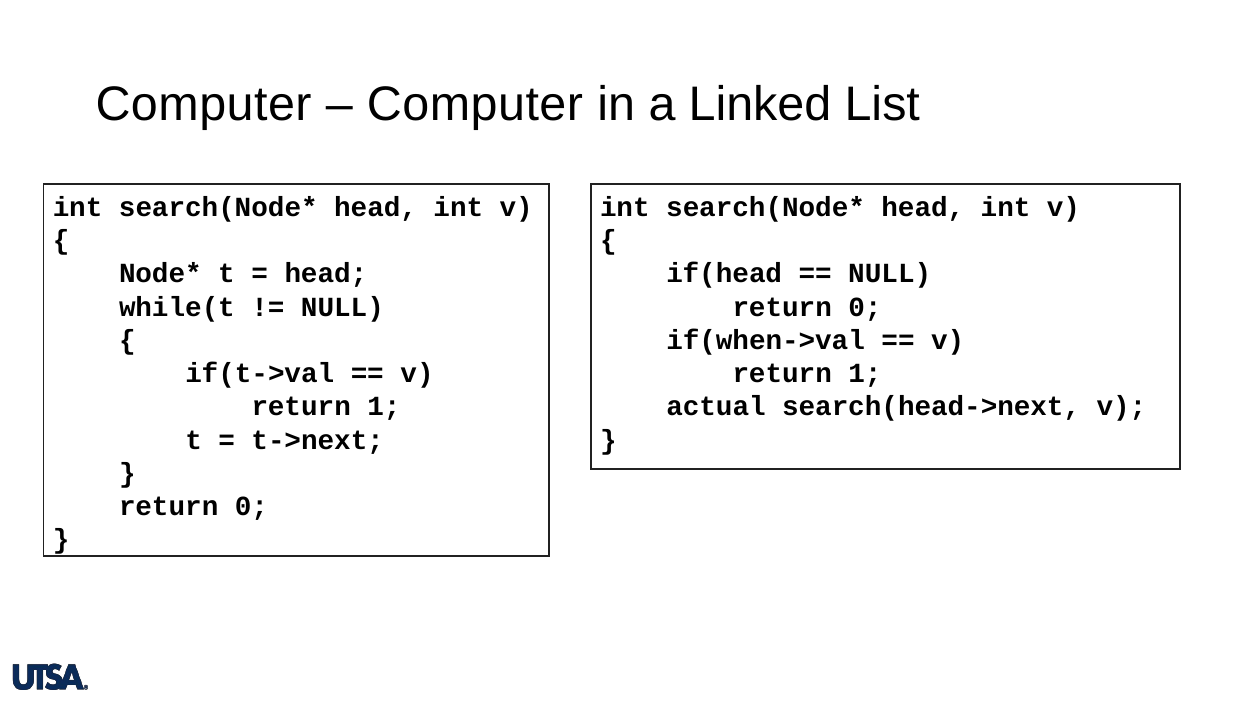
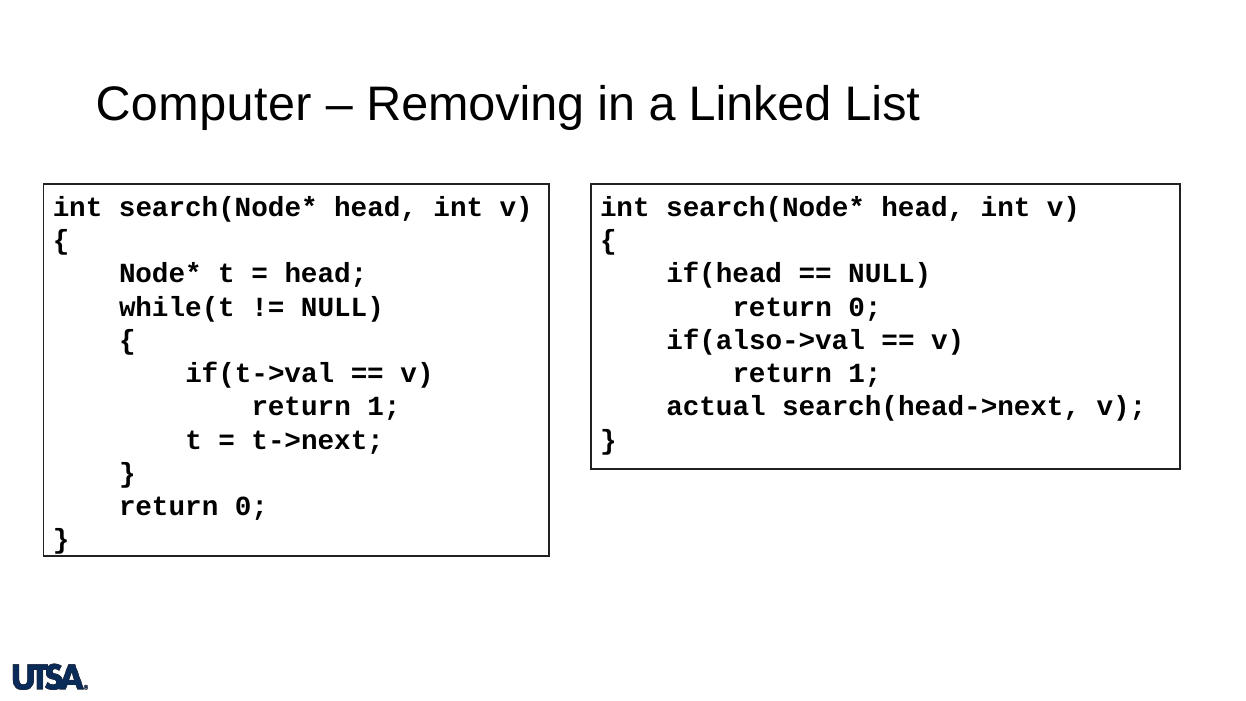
Computer: Computer -> Removing (475, 105)
if(when->val: if(when->val -> if(also->val (766, 340)
